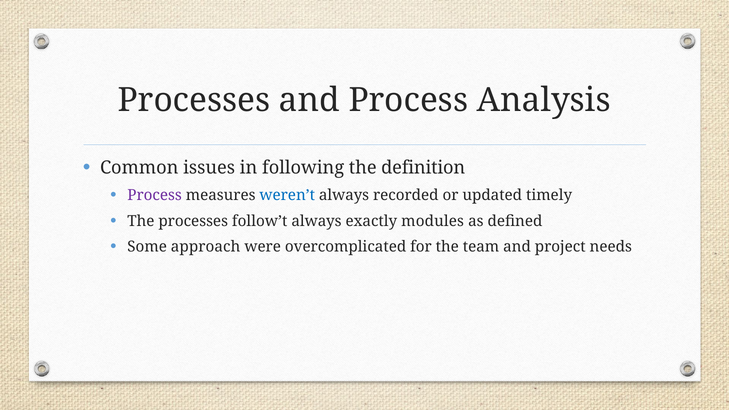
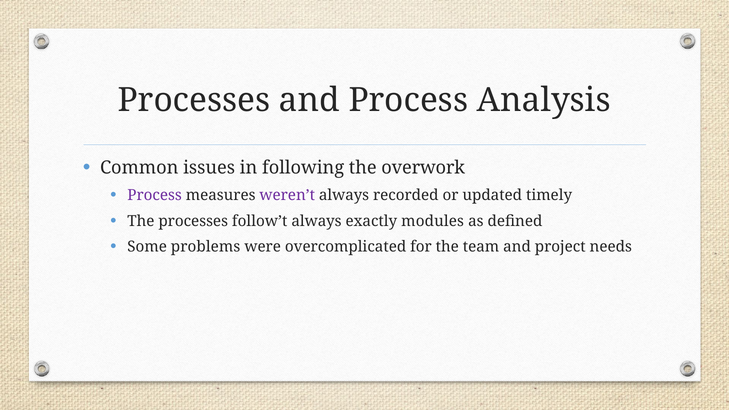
definition: definition -> overwork (423, 168)
weren’t colour: blue -> purple (287, 195)
approach: approach -> problems (206, 247)
